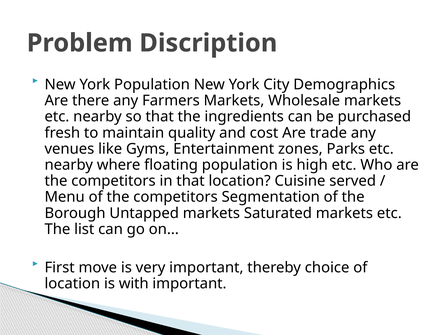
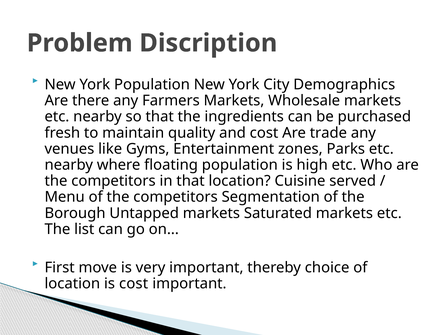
is with: with -> cost (134, 283)
